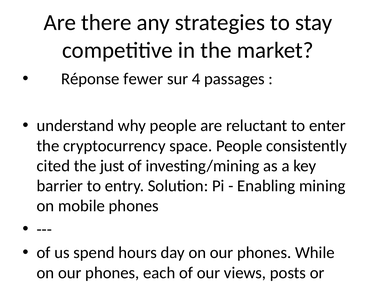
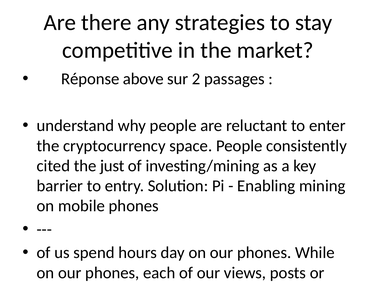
fewer: fewer -> above (143, 79)
sur 4: 4 -> 2 (196, 79)
